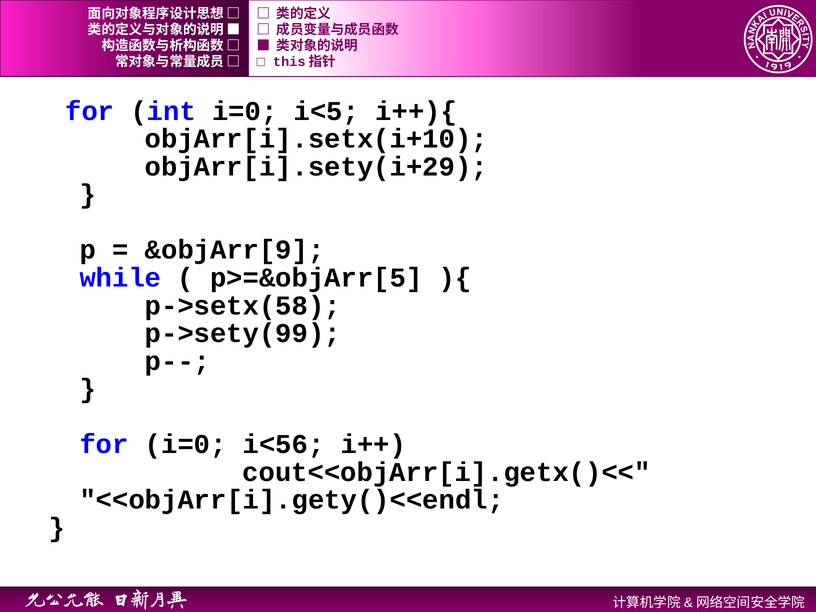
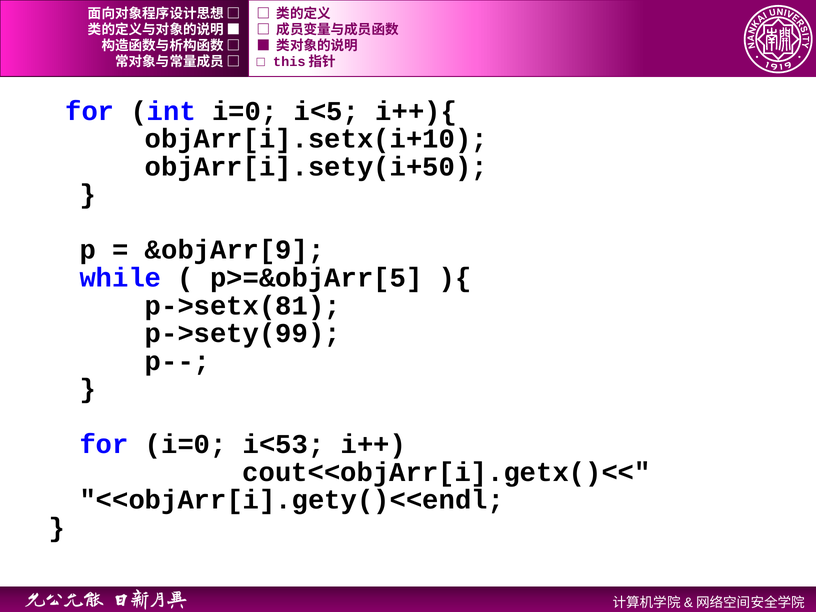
objArr[i].sety(i+29: objArr[i].sety(i+29 -> objArr[i].sety(i+50 (316, 167)
p->setx(58: p->setx(58 -> p->setx(81 (243, 306)
i<56: i<56 -> i<53 (284, 444)
